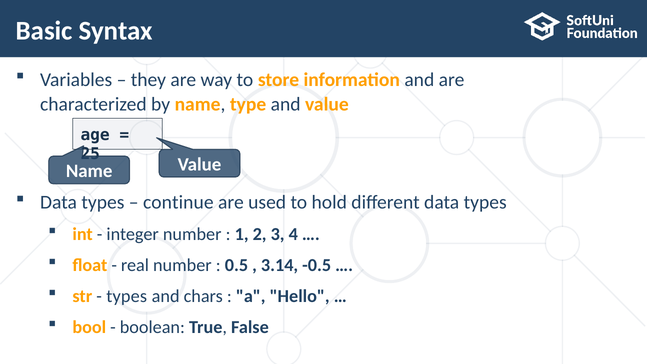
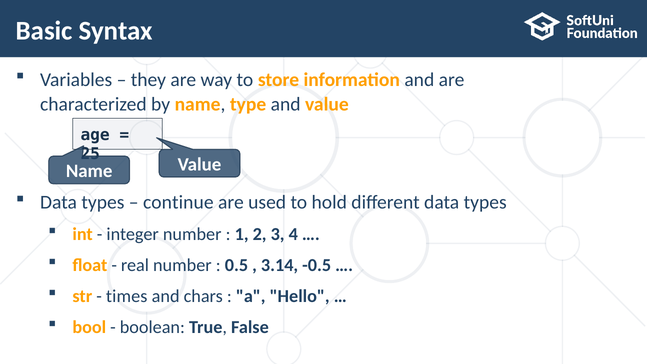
types: types -> times (127, 296)
